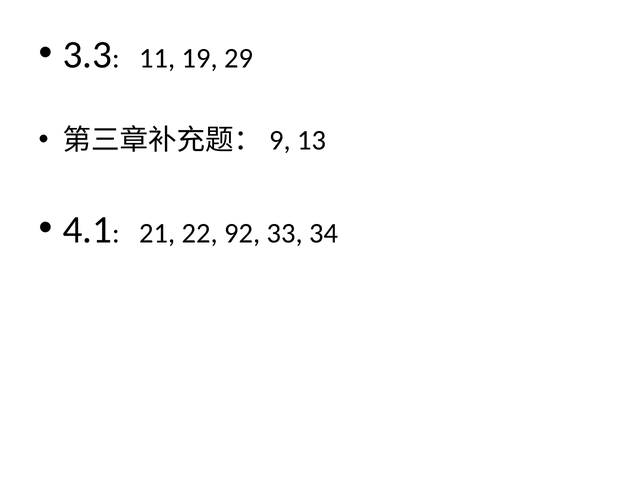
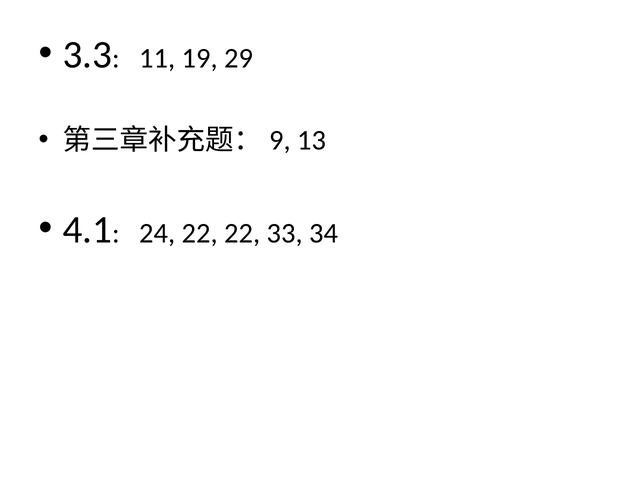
21: 21 -> 24 (157, 233)
22 92: 92 -> 22 (242, 233)
